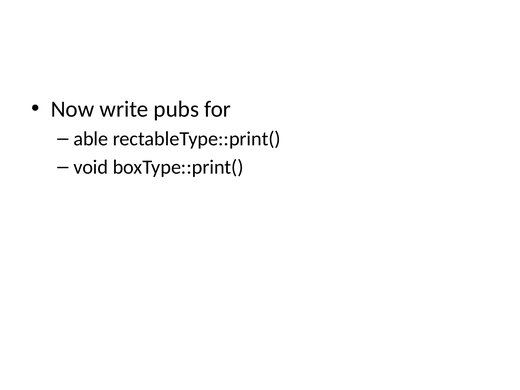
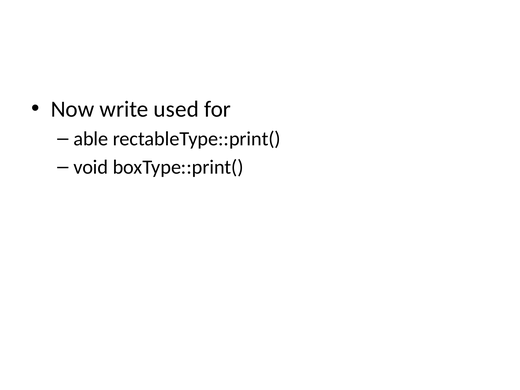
pubs: pubs -> used (176, 109)
